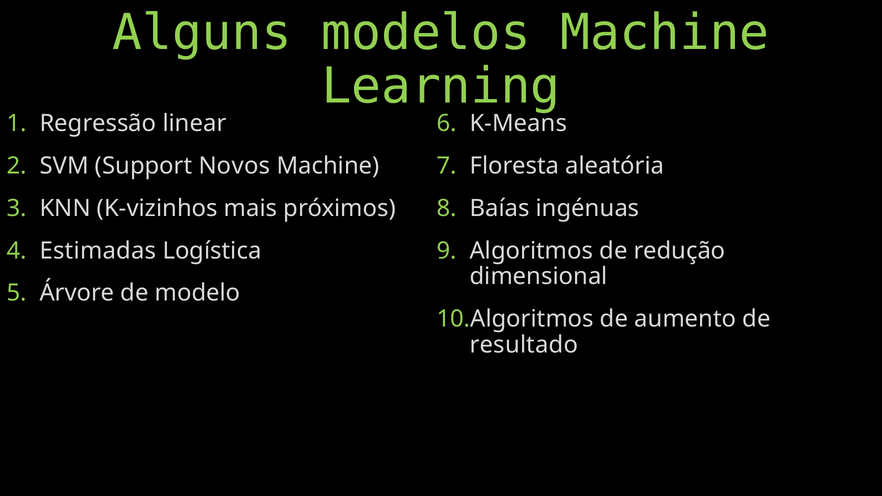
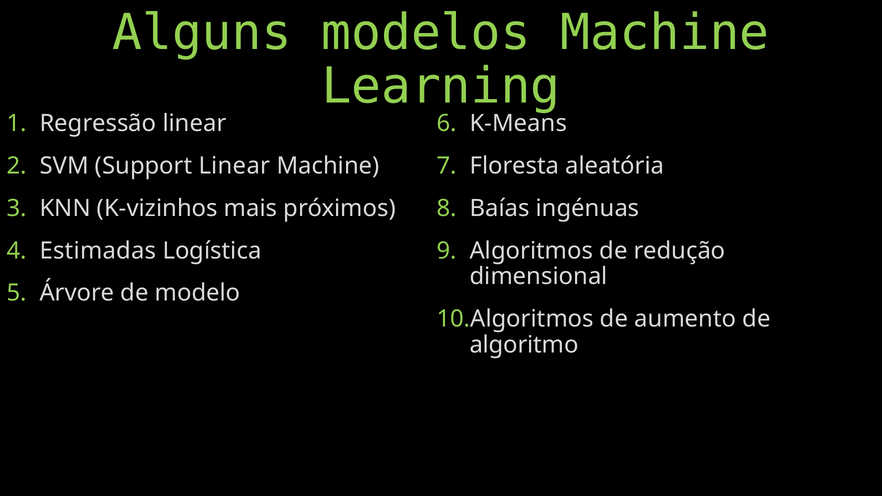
Support Novos: Novos -> Linear (234, 166)
resultado: resultado -> algoritmo (524, 345)
